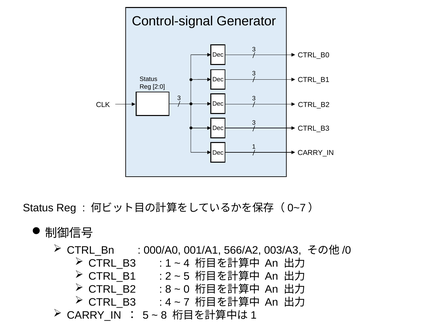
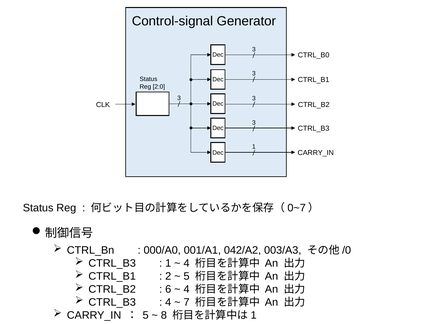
566/A2: 566/A2 -> 042/A2 (243, 250)
8: 8 -> 6 (168, 289)
0: 0 -> 4 (187, 289)
